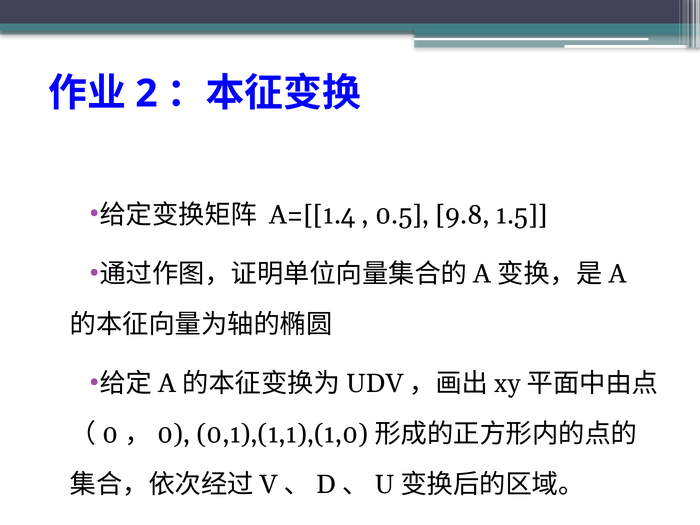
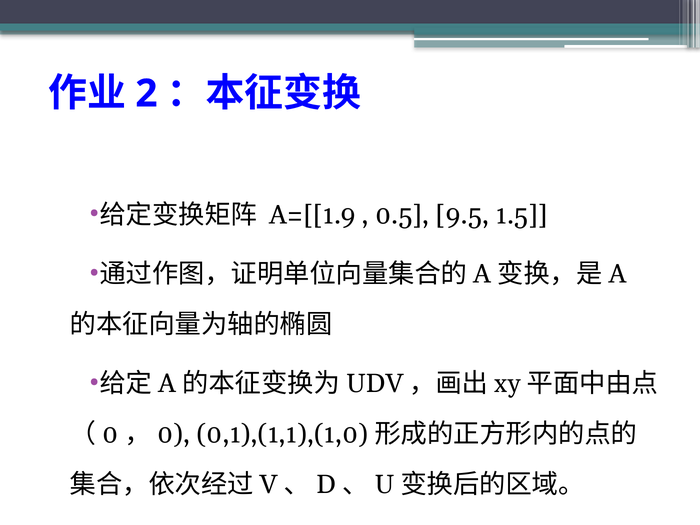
A=[[1.4: A=[[1.4 -> A=[[1.9 (313, 215)
9.8: 9.8 -> 9.5 (462, 215)
